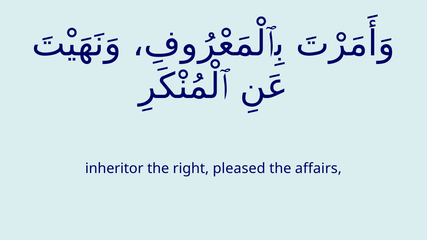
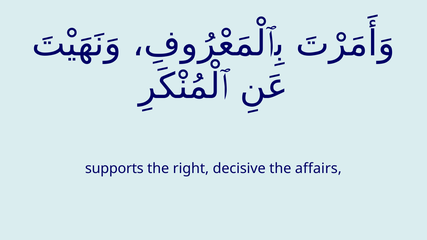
inheritor: inheritor -> supports (114, 169)
pleased: pleased -> decisive (239, 169)
